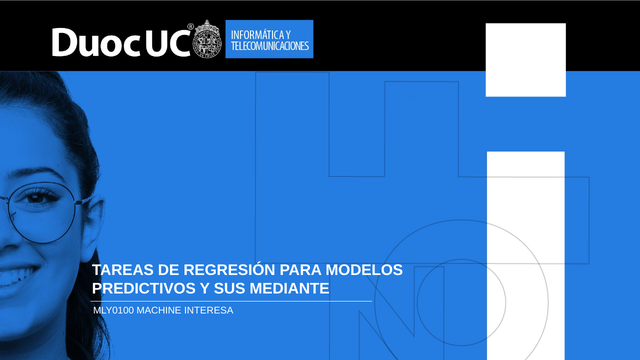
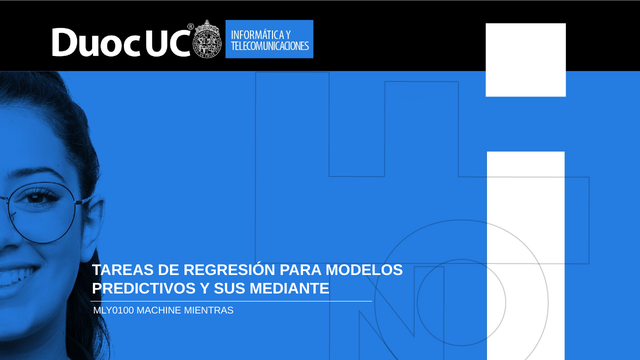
INTERESA: INTERESA -> MIENTRAS (209, 311)
